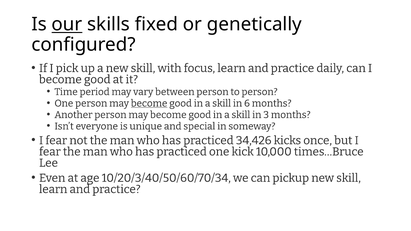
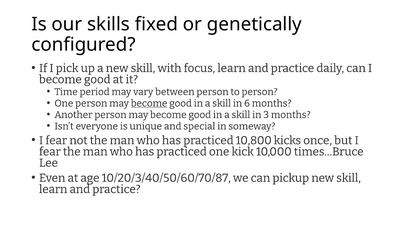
our underline: present -> none (67, 24)
34,426: 34,426 -> 10,800 (254, 141)
10/20/3/40/50/60/70/34: 10/20/3/40/50/60/70/34 -> 10/20/3/40/50/60/70/87 (166, 178)
